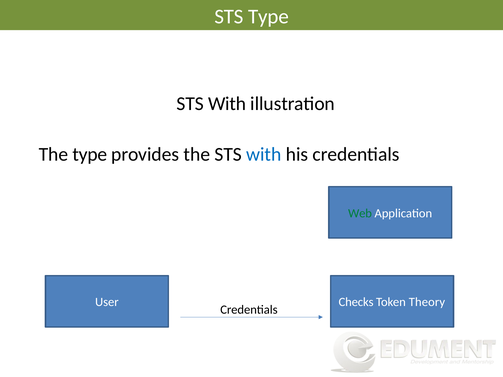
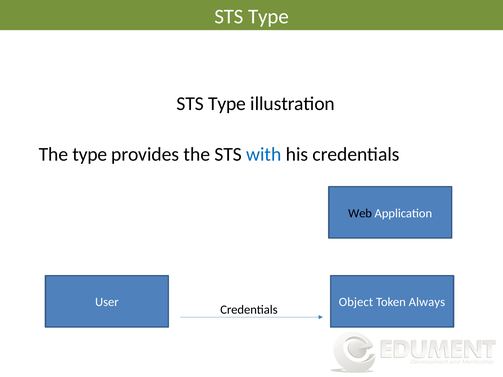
With: With -> Type (227, 104)
Web colour: green -> black (360, 213)
Checks: Checks -> Object (356, 302)
Theory: Theory -> Always (427, 302)
